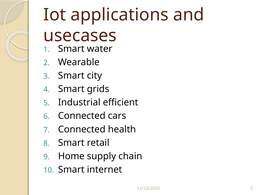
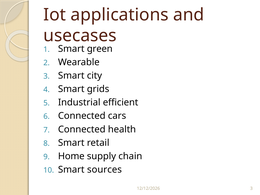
water: water -> green (100, 49)
internet: internet -> sources (104, 170)
